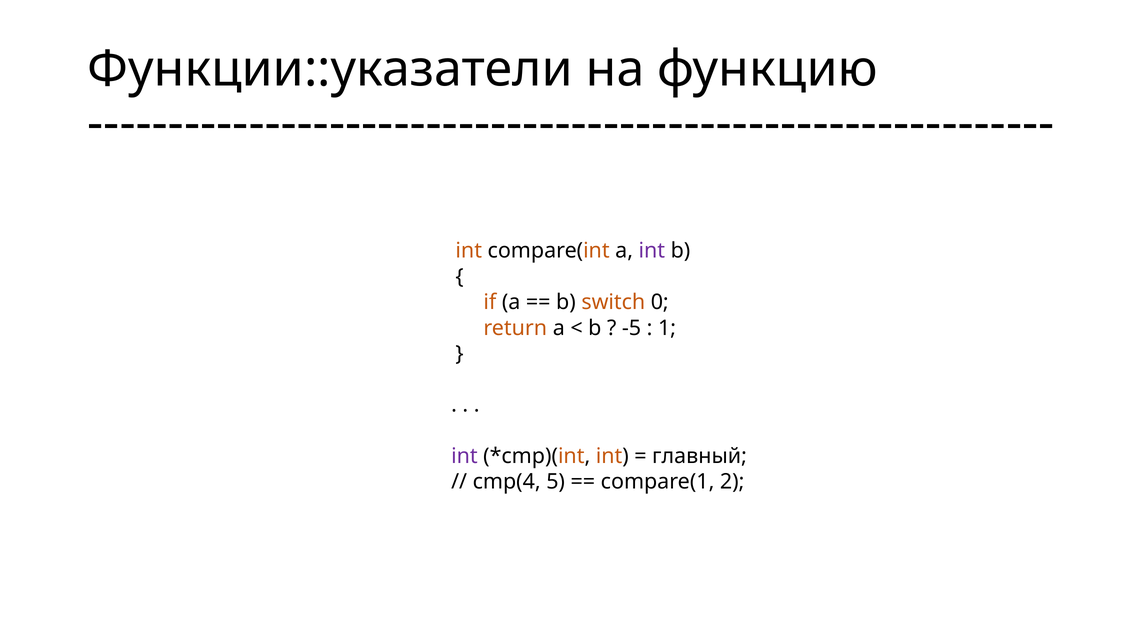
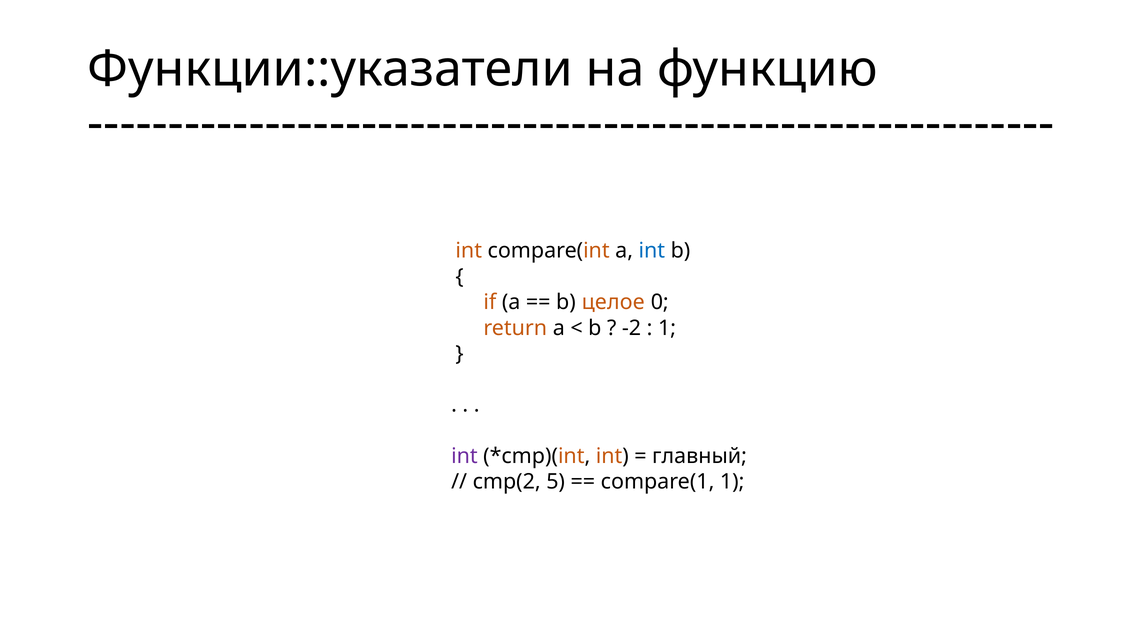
int colour: purple -> blue (652, 251)
switch: switch -> целое (613, 302)
-5: -5 -> -2 (632, 328)
cmp(4: cmp(4 -> cmp(2 (507, 482)
compare(1 2: 2 -> 1 (732, 482)
